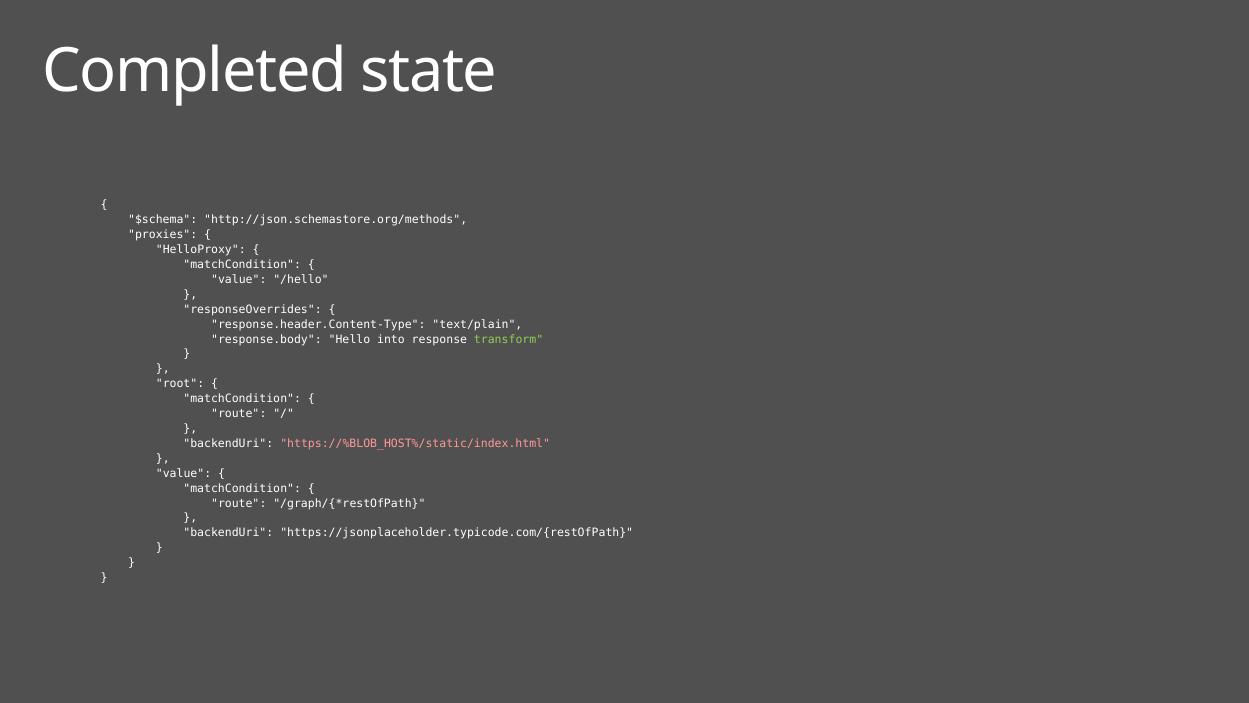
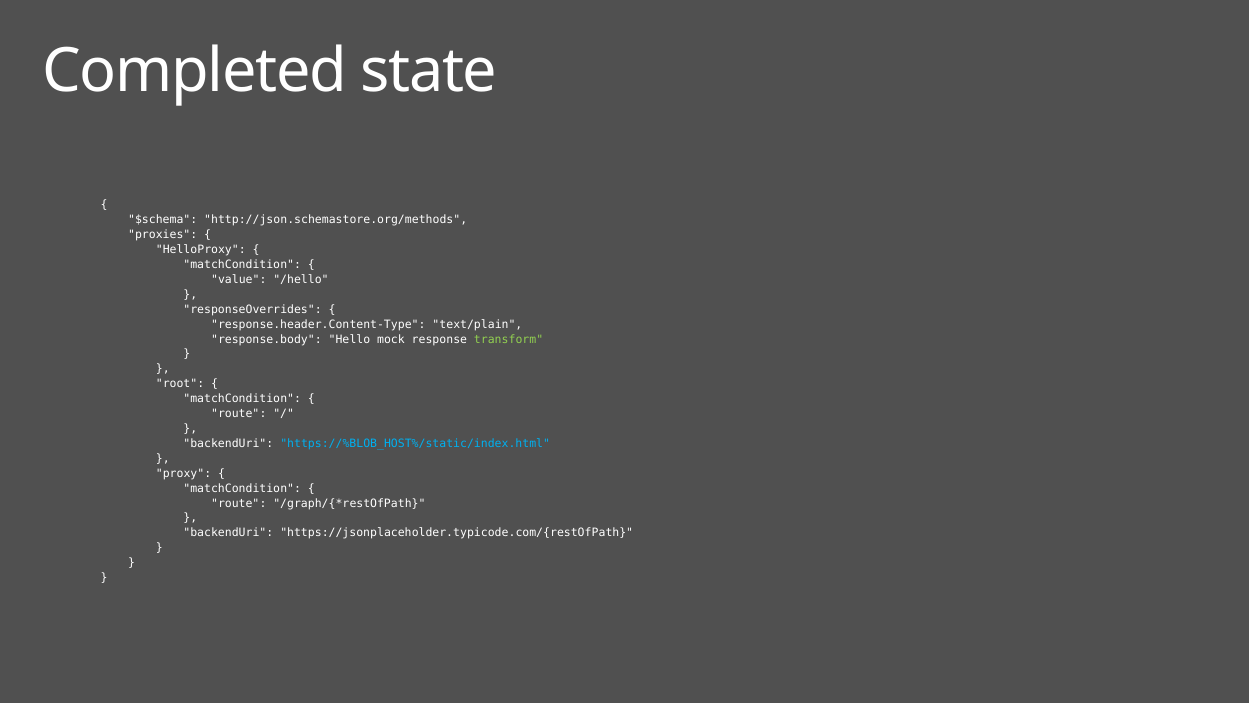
into: into -> mock (391, 339)
https://%BLOB_HOST%/static/index.html colour: pink -> light blue (415, 443)
value: value -> proxy (184, 473)
